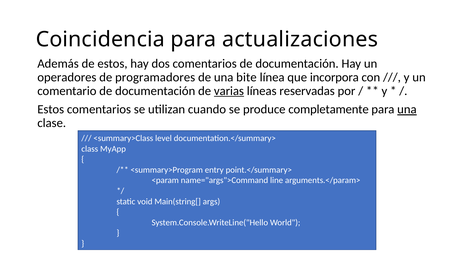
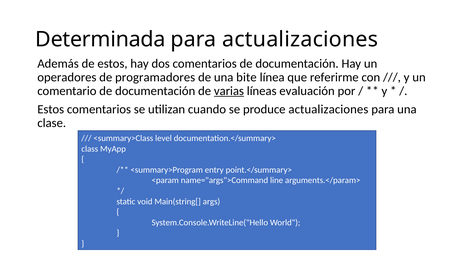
Coincidencia: Coincidencia -> Determinada (100, 39)
incorpora: incorpora -> referirme (334, 77)
reservadas: reservadas -> evaluación (307, 91)
produce completamente: completamente -> actualizaciones (328, 109)
una underline: present -> none (407, 109)
